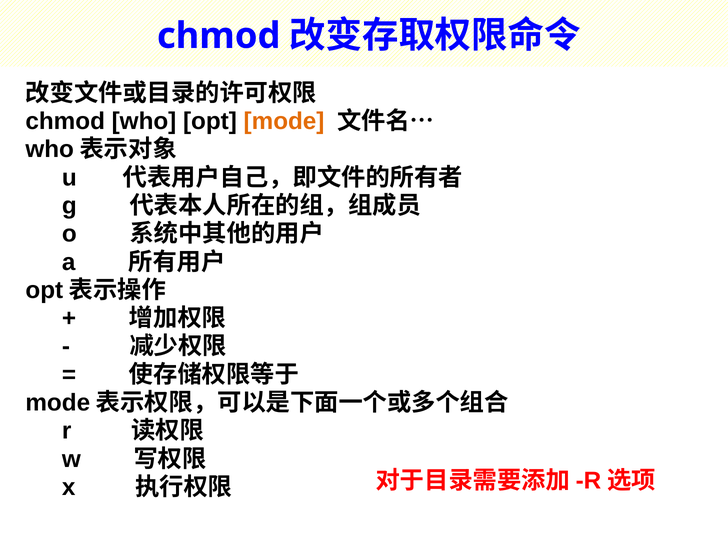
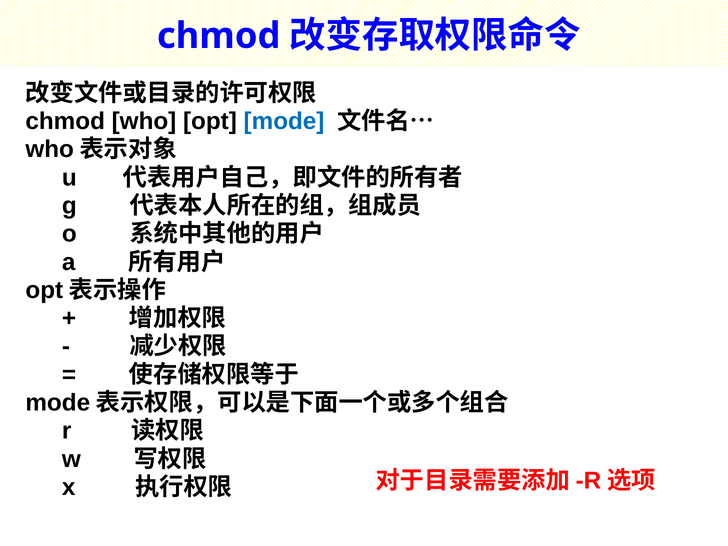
mode colour: orange -> blue (284, 121)
